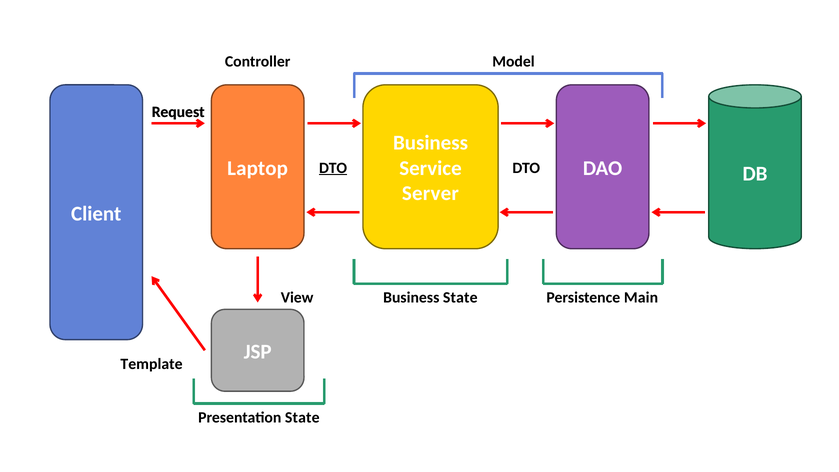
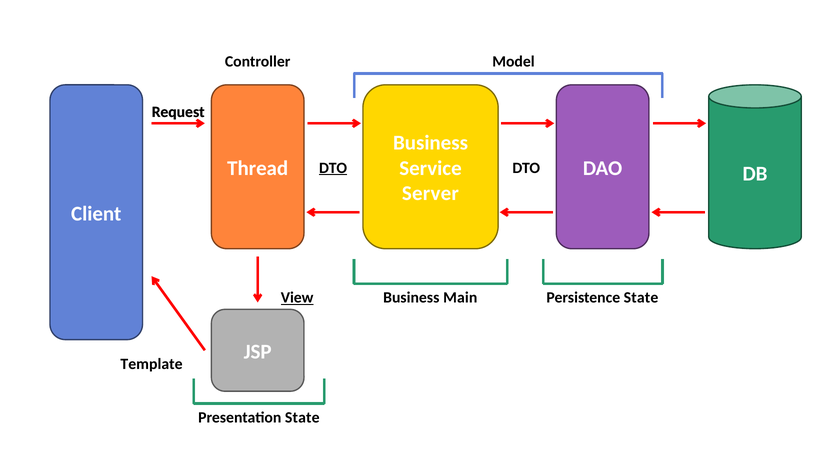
Laptop: Laptop -> Thread (258, 168)
View underline: none -> present (297, 298)
Business State: State -> Main (460, 298)
Persistence Main: Main -> State (641, 298)
